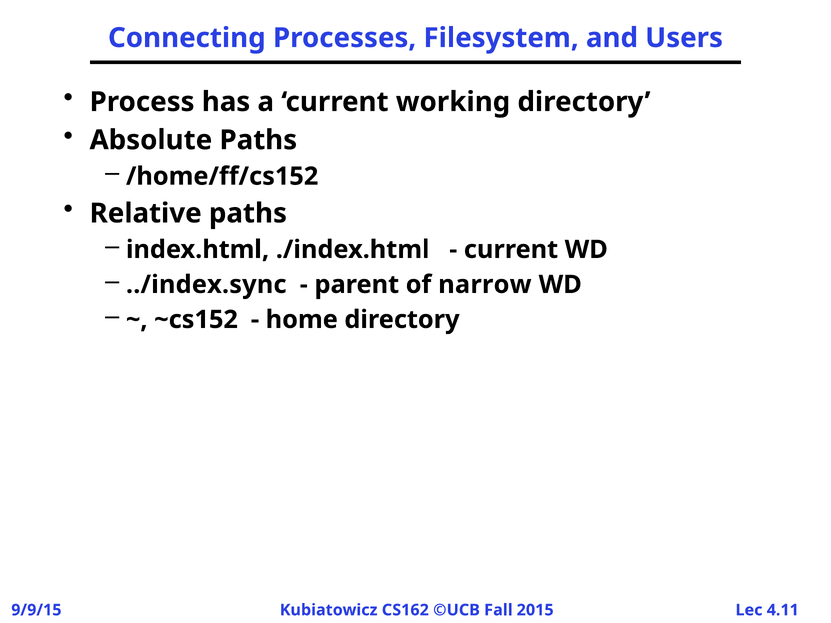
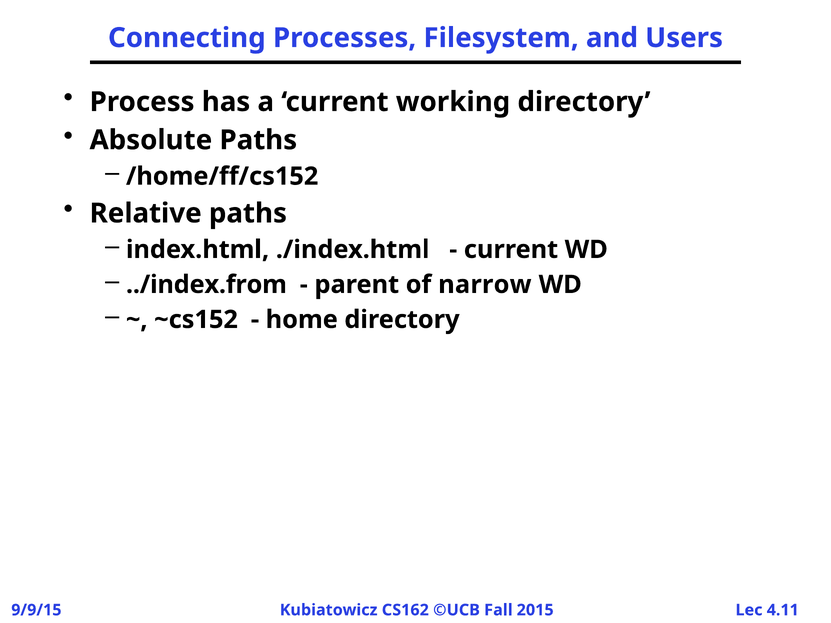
../index.sync: ../index.sync -> ../index.from (206, 285)
